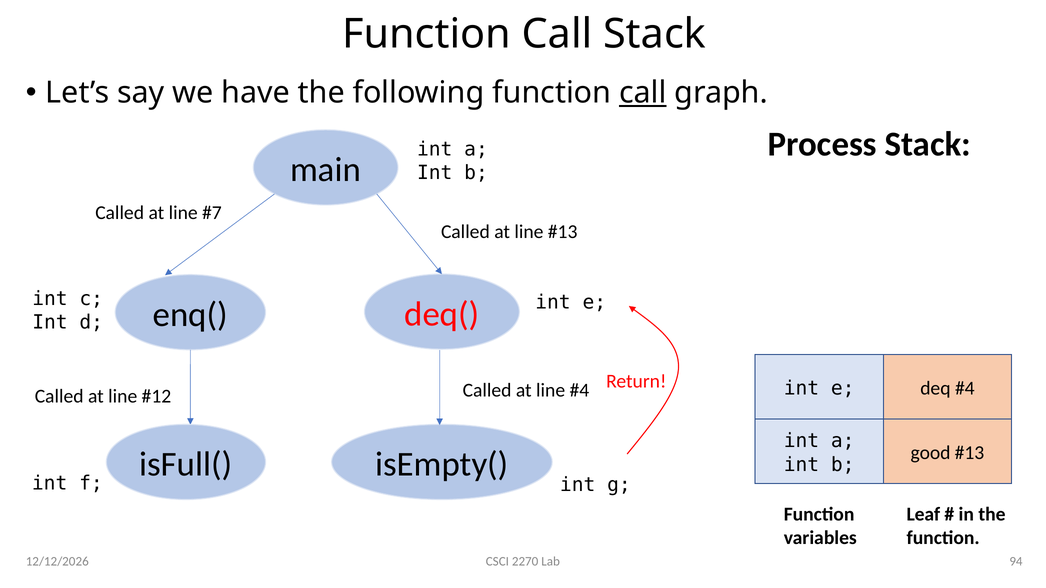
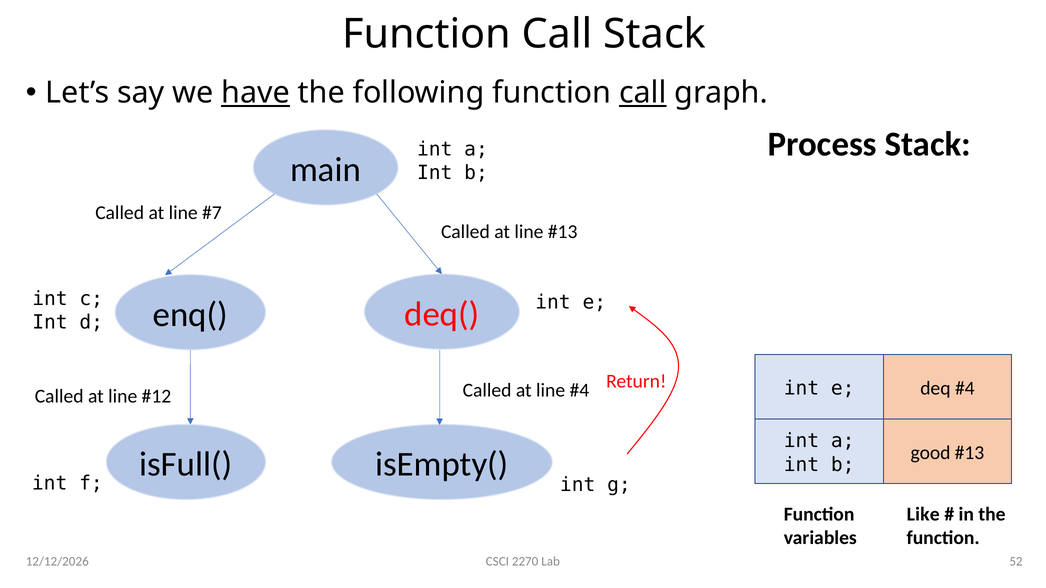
have underline: none -> present (256, 93)
Leaf: Leaf -> Like (923, 514)
94: 94 -> 52 (1016, 562)
